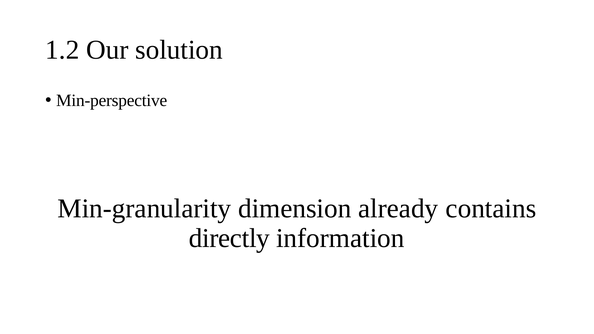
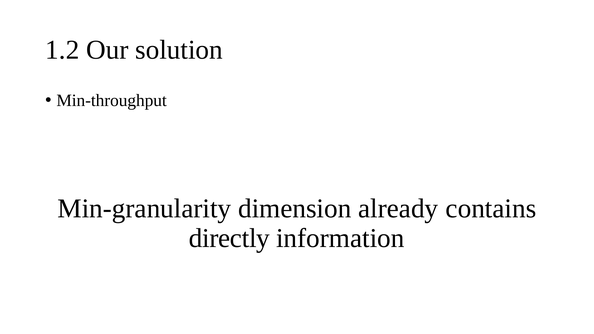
Min-perspective: Min-perspective -> Min-throughput (112, 100)
